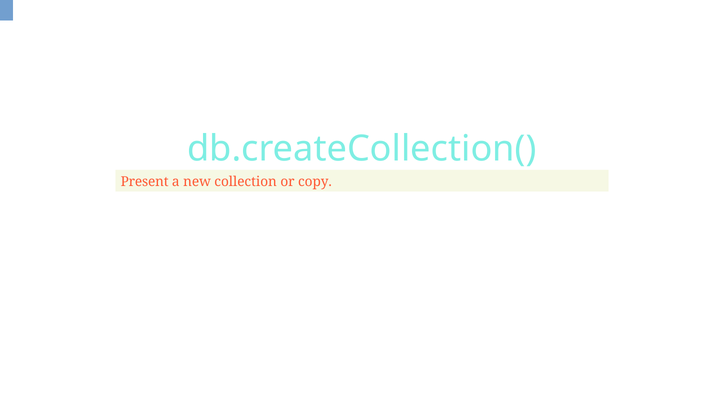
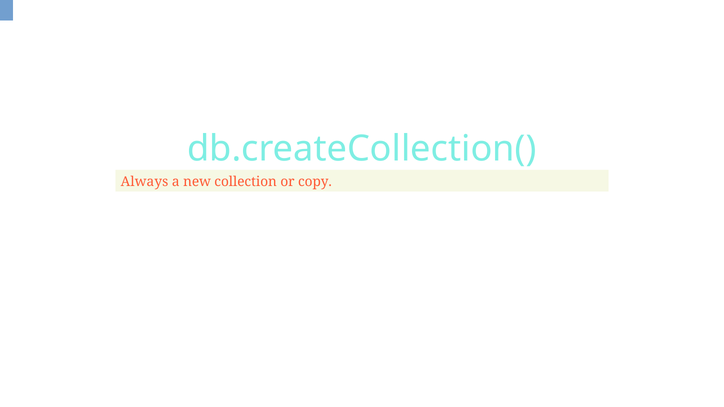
Present: Present -> Always (145, 182)
